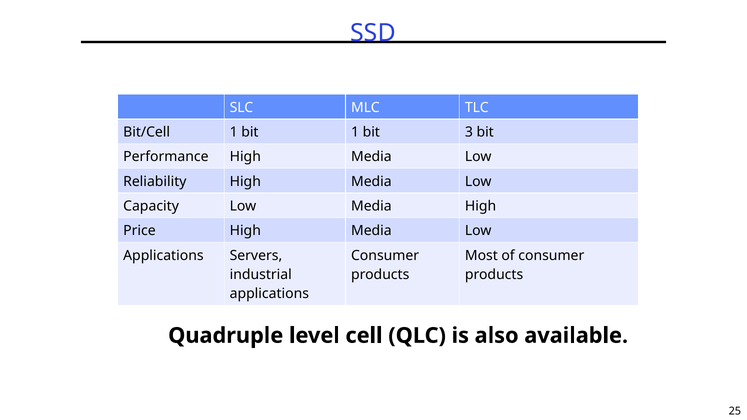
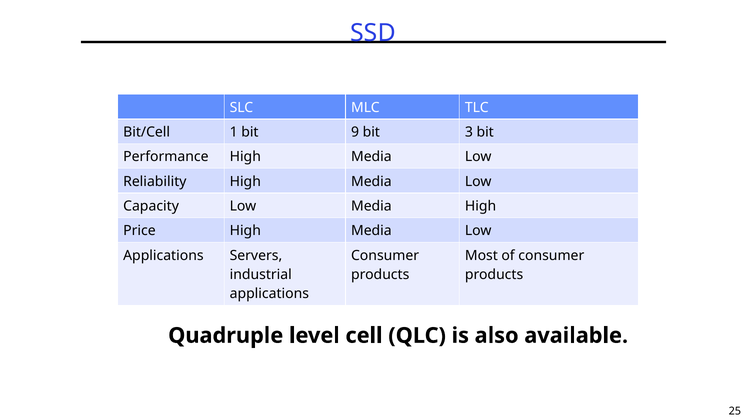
bit 1: 1 -> 9 (355, 132)
